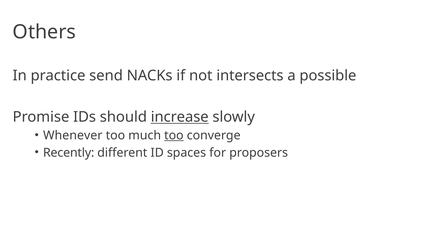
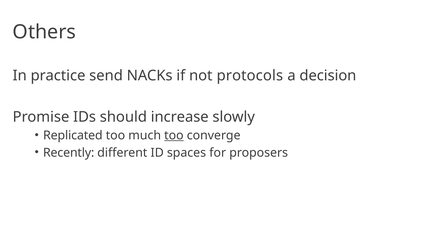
intersects: intersects -> protocols (250, 76)
possible: possible -> decision (328, 76)
increase underline: present -> none (180, 117)
Whenever: Whenever -> Replicated (73, 136)
